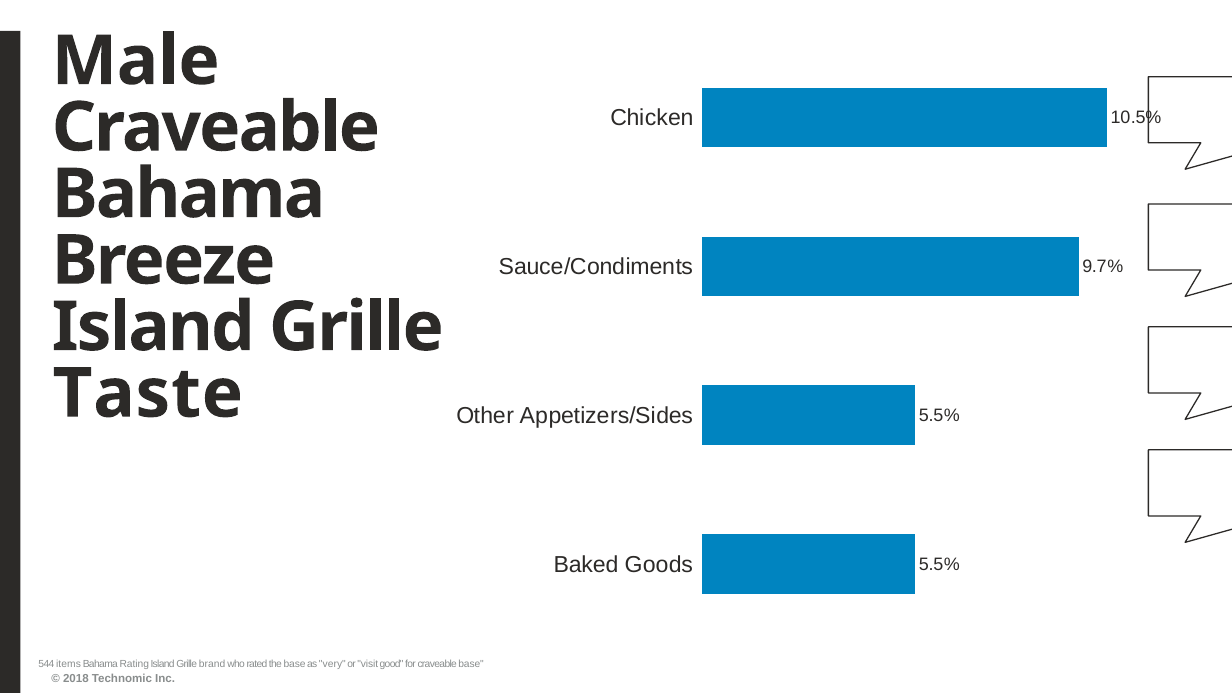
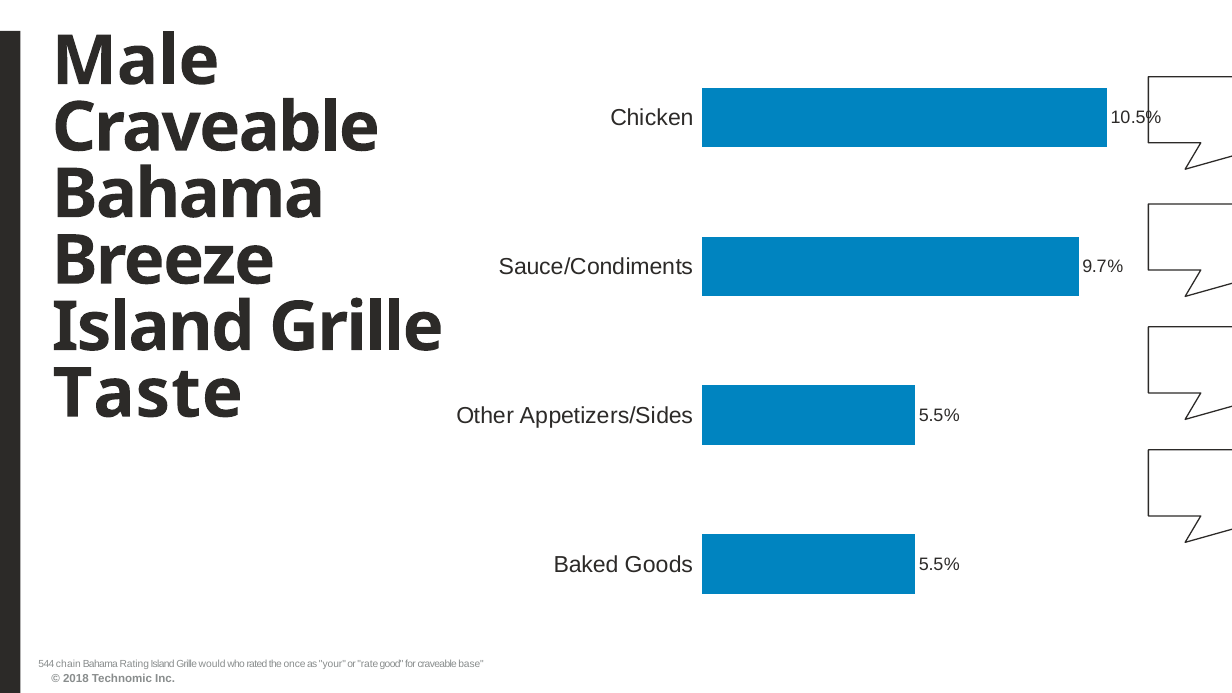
items: items -> chain (68, 664)
brand: brand -> would (212, 664)
the base: base -> once (295, 664)
very: very -> your (332, 664)
visit: visit -> rate (368, 664)
